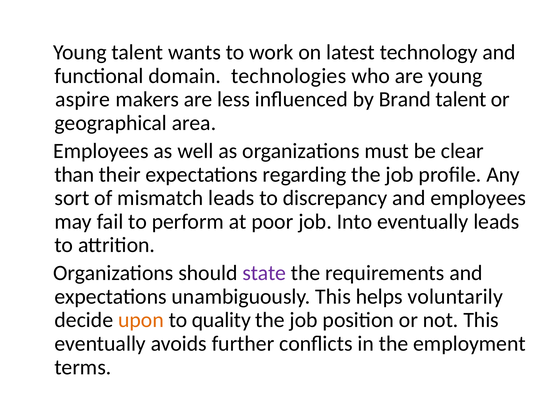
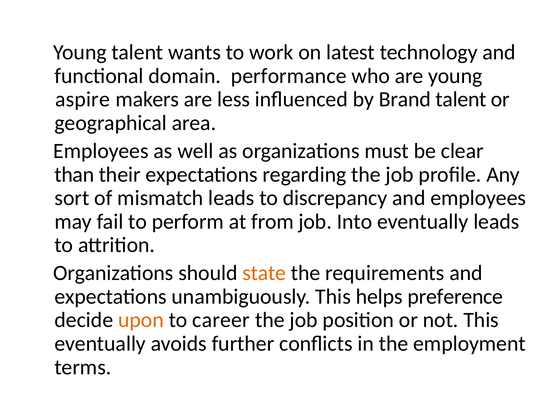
technologies: technologies -> performance (289, 76)
poor: poor -> from (273, 222)
state colour: purple -> orange (264, 273)
voluntarily: voluntarily -> preference (455, 297)
quality: quality -> career (221, 320)
